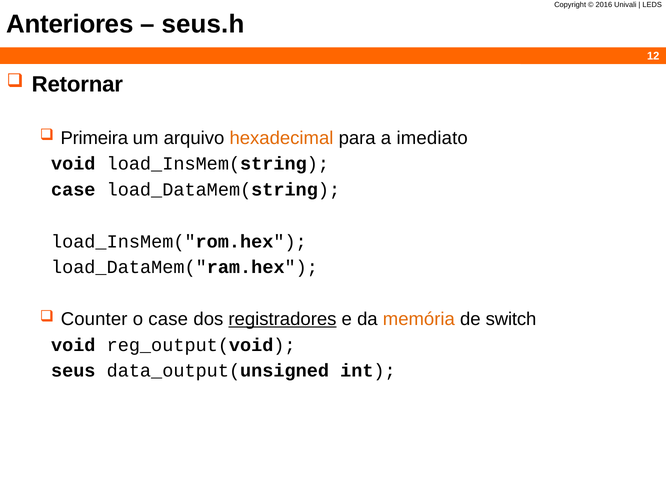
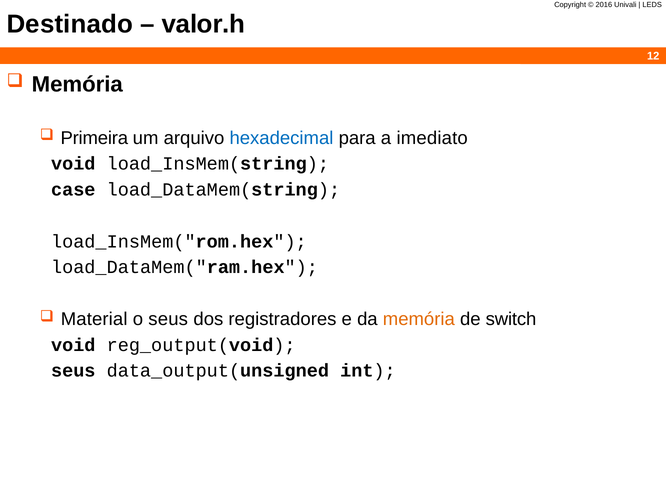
Anteriores: Anteriores -> Destinado (70, 24)
seus.h: seus.h -> valor.h (203, 24)
Retornar: Retornar -> Memória (77, 84)
hexadecimal colour: orange -> blue (281, 138)
Counter: Counter -> Material (94, 319)
o case: case -> seus (168, 319)
registradores underline: present -> none (282, 319)
